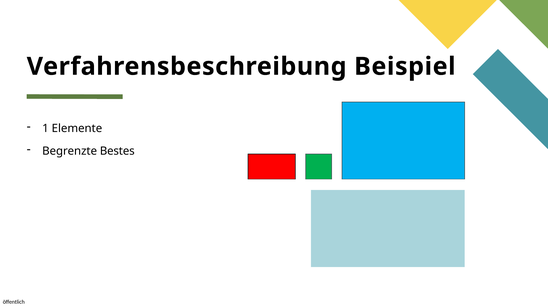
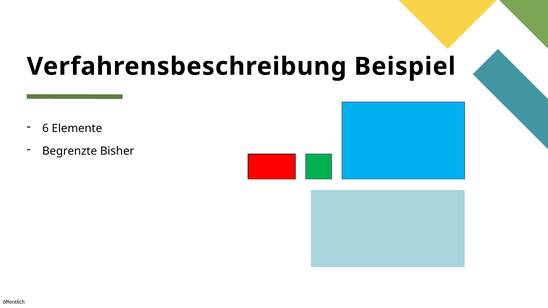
1: 1 -> 6 (45, 128)
Bestes: Bestes -> Bisher (117, 151)
